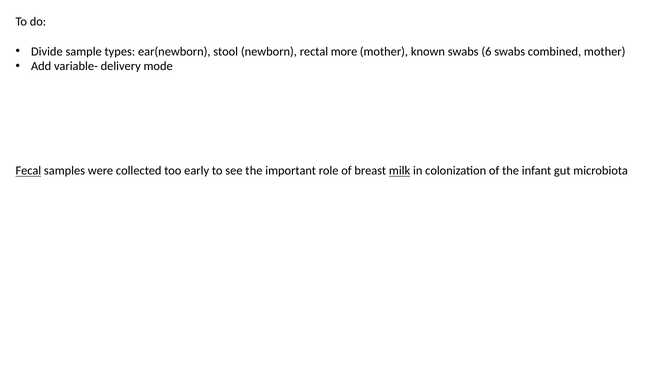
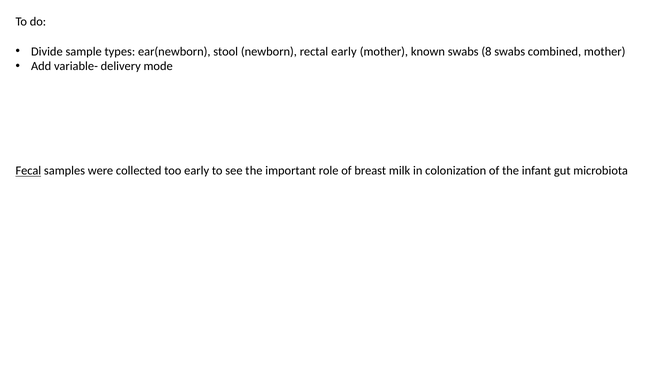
rectal more: more -> early (344, 51)
6: 6 -> 8 (486, 51)
milk underline: present -> none (400, 171)
